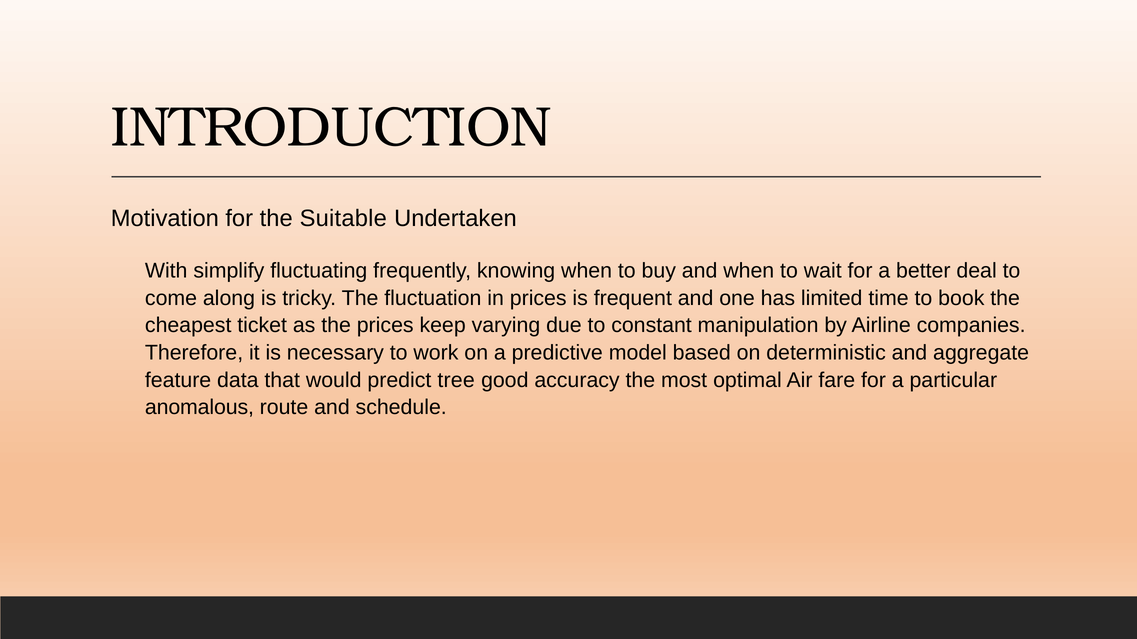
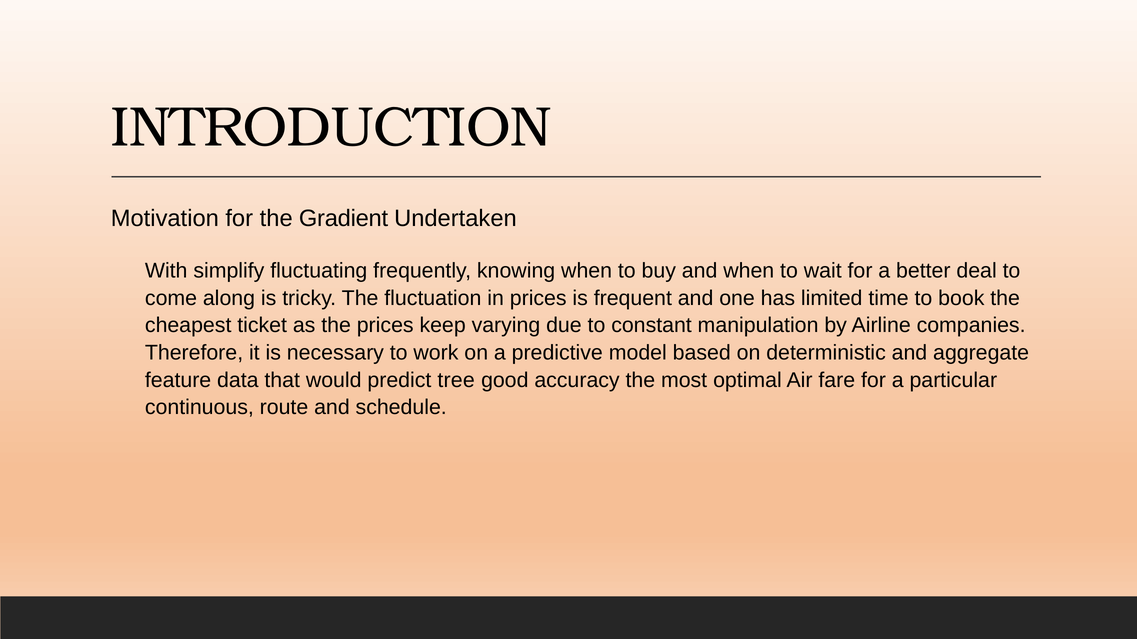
Suitable: Suitable -> Gradient (344, 219)
anomalous: anomalous -> continuous (199, 408)
